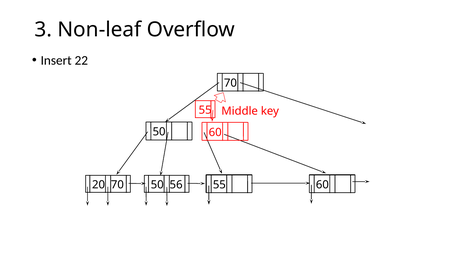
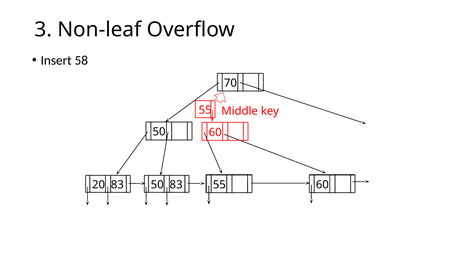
22: 22 -> 58 (81, 60)
20 70: 70 -> 83 (117, 185)
50 56: 56 -> 83 (176, 185)
